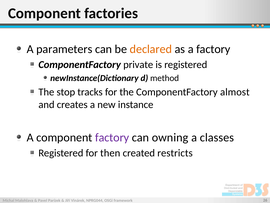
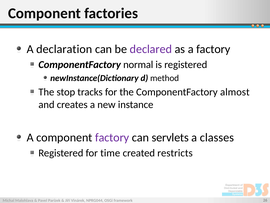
parameters: parameters -> declaration (64, 49)
declared colour: orange -> purple (151, 49)
private: private -> normal (138, 64)
owning: owning -> servlets (170, 137)
then: then -> time (110, 153)
